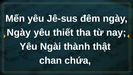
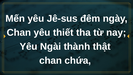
Ngày: Ngày -> Chan (19, 32)
